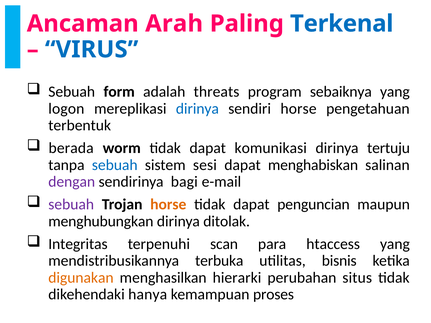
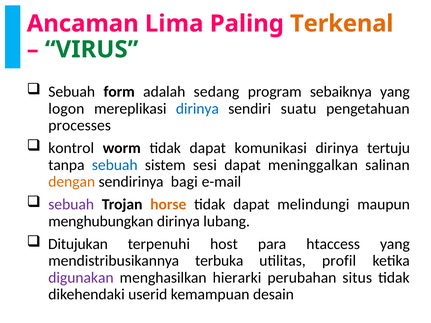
Arah: Arah -> Lima (174, 24)
Terkenal colour: blue -> orange (342, 24)
VIRUS colour: blue -> green (92, 50)
threats: threats -> sedang (216, 92)
sendiri horse: horse -> suatu (299, 109)
terbentuk: terbentuk -> processes (80, 125)
berada: berada -> kontrol (71, 148)
menghabiskan: menghabiskan -> meninggalkan (313, 165)
dengan colour: purple -> orange (72, 182)
penguncian: penguncian -> melindungi (313, 205)
ditolak: ditolak -> lubang (227, 221)
Integritas: Integritas -> Ditujukan (78, 244)
scan: scan -> host (224, 244)
bisnis: bisnis -> profil (339, 261)
digunakan colour: orange -> purple (81, 278)
hanya: hanya -> userid (148, 295)
proses: proses -> desain (273, 295)
